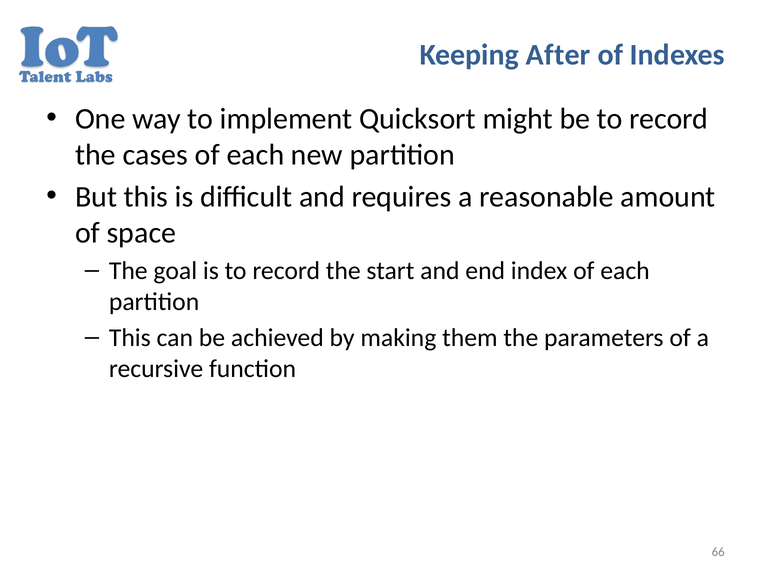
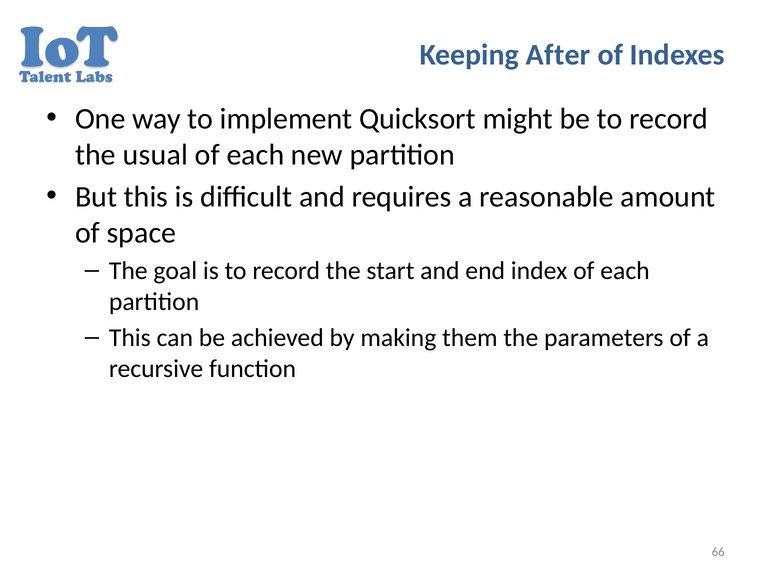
cases: cases -> usual (155, 155)
